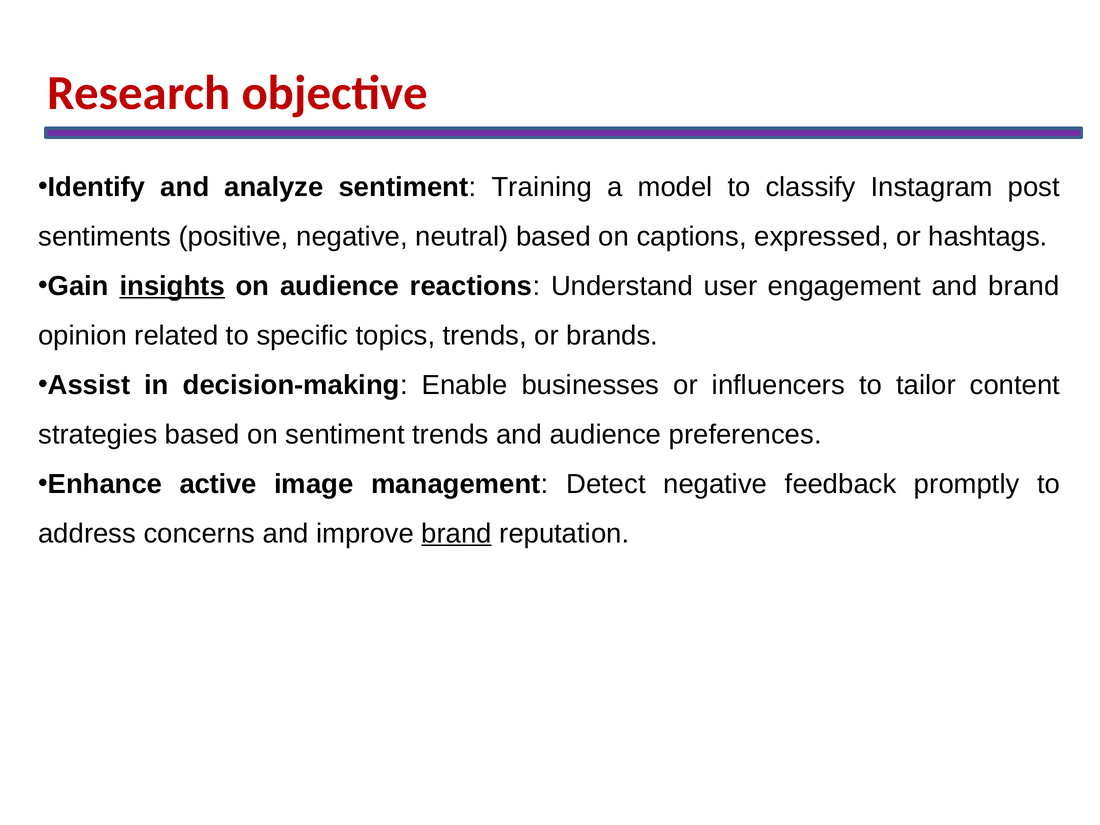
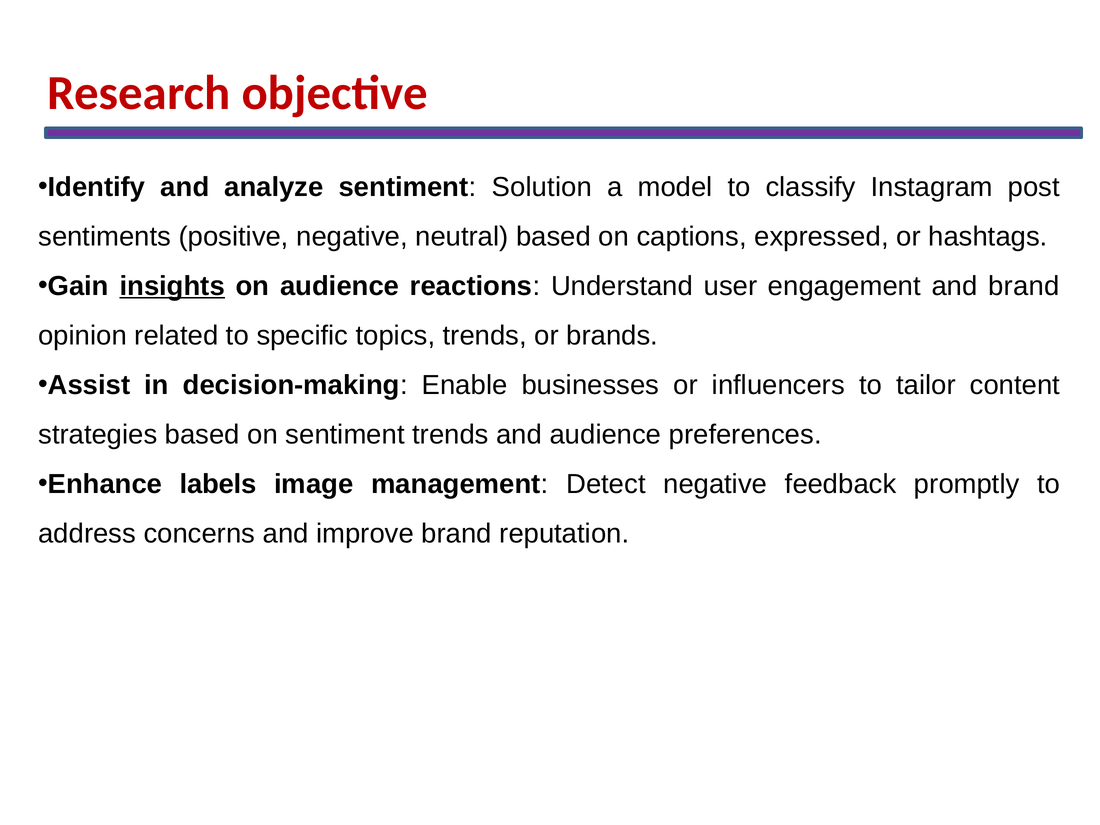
Training: Training -> Solution (542, 187)
active: active -> labels (218, 484)
brand underline: present -> none (457, 533)
